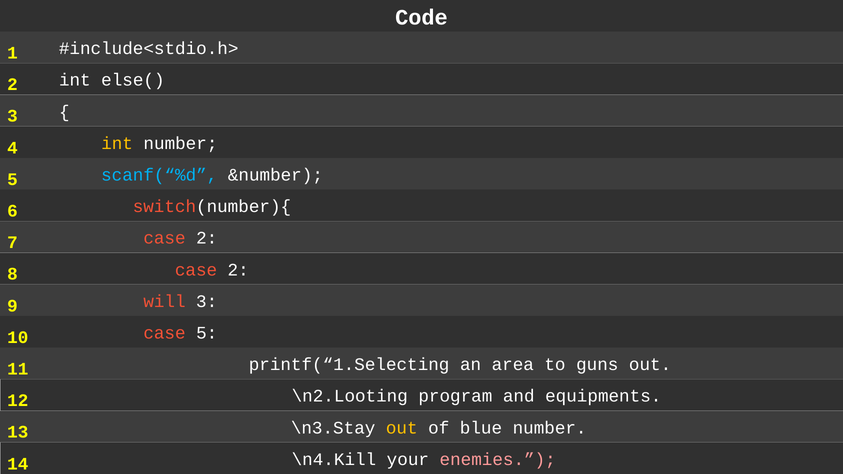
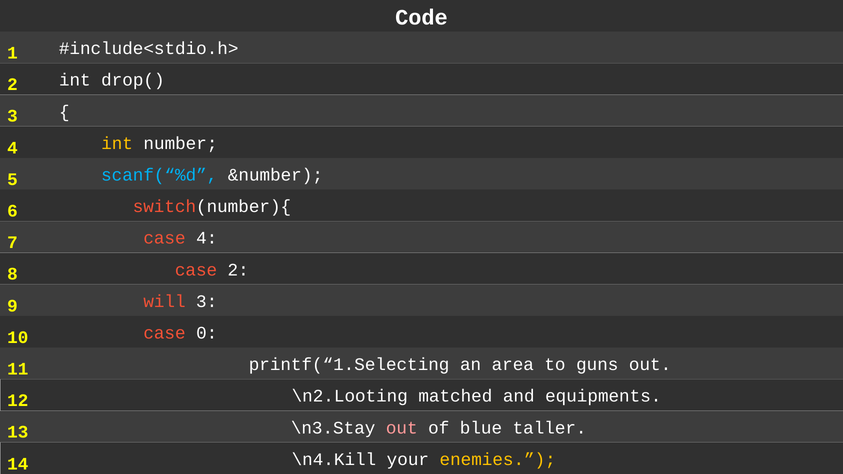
else(: else( -> drop( (133, 80)
2: 2 -> 4 (207, 238)
case 5: 5 -> 0 (207, 333)
program: program -> matched (455, 396)
out colour: yellow -> pink (402, 428)
blue number: number -> taller (550, 428)
enemies colour: pink -> yellow (498, 460)
